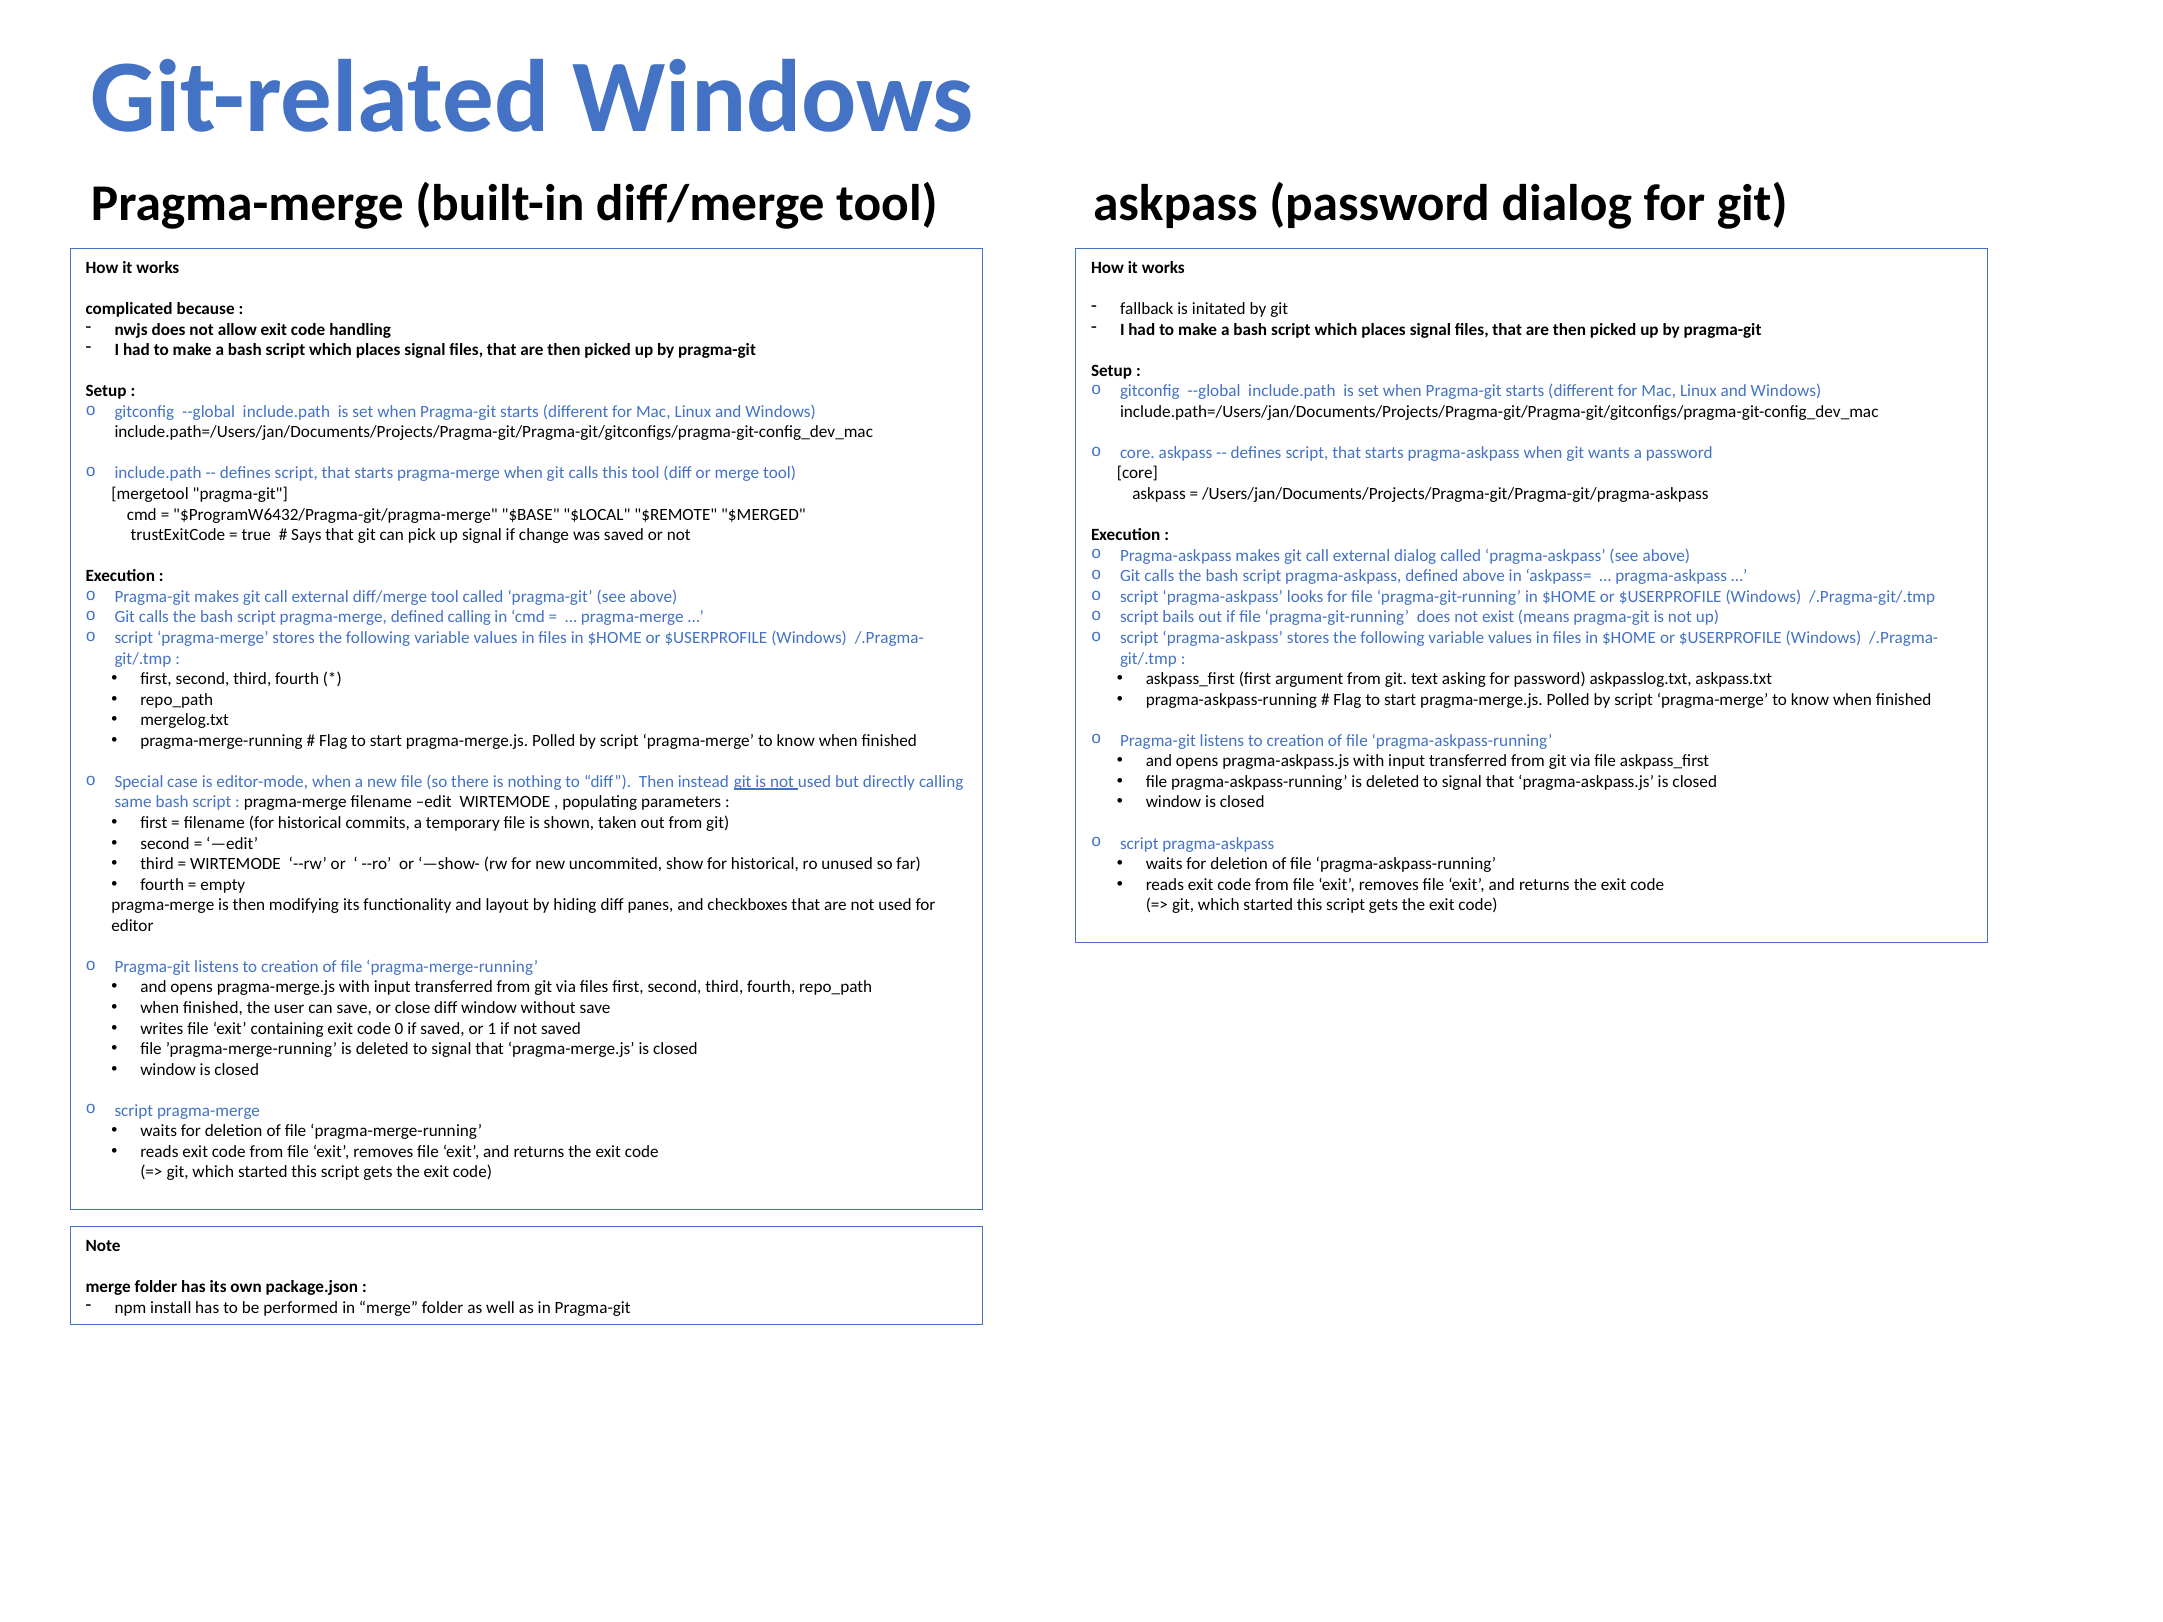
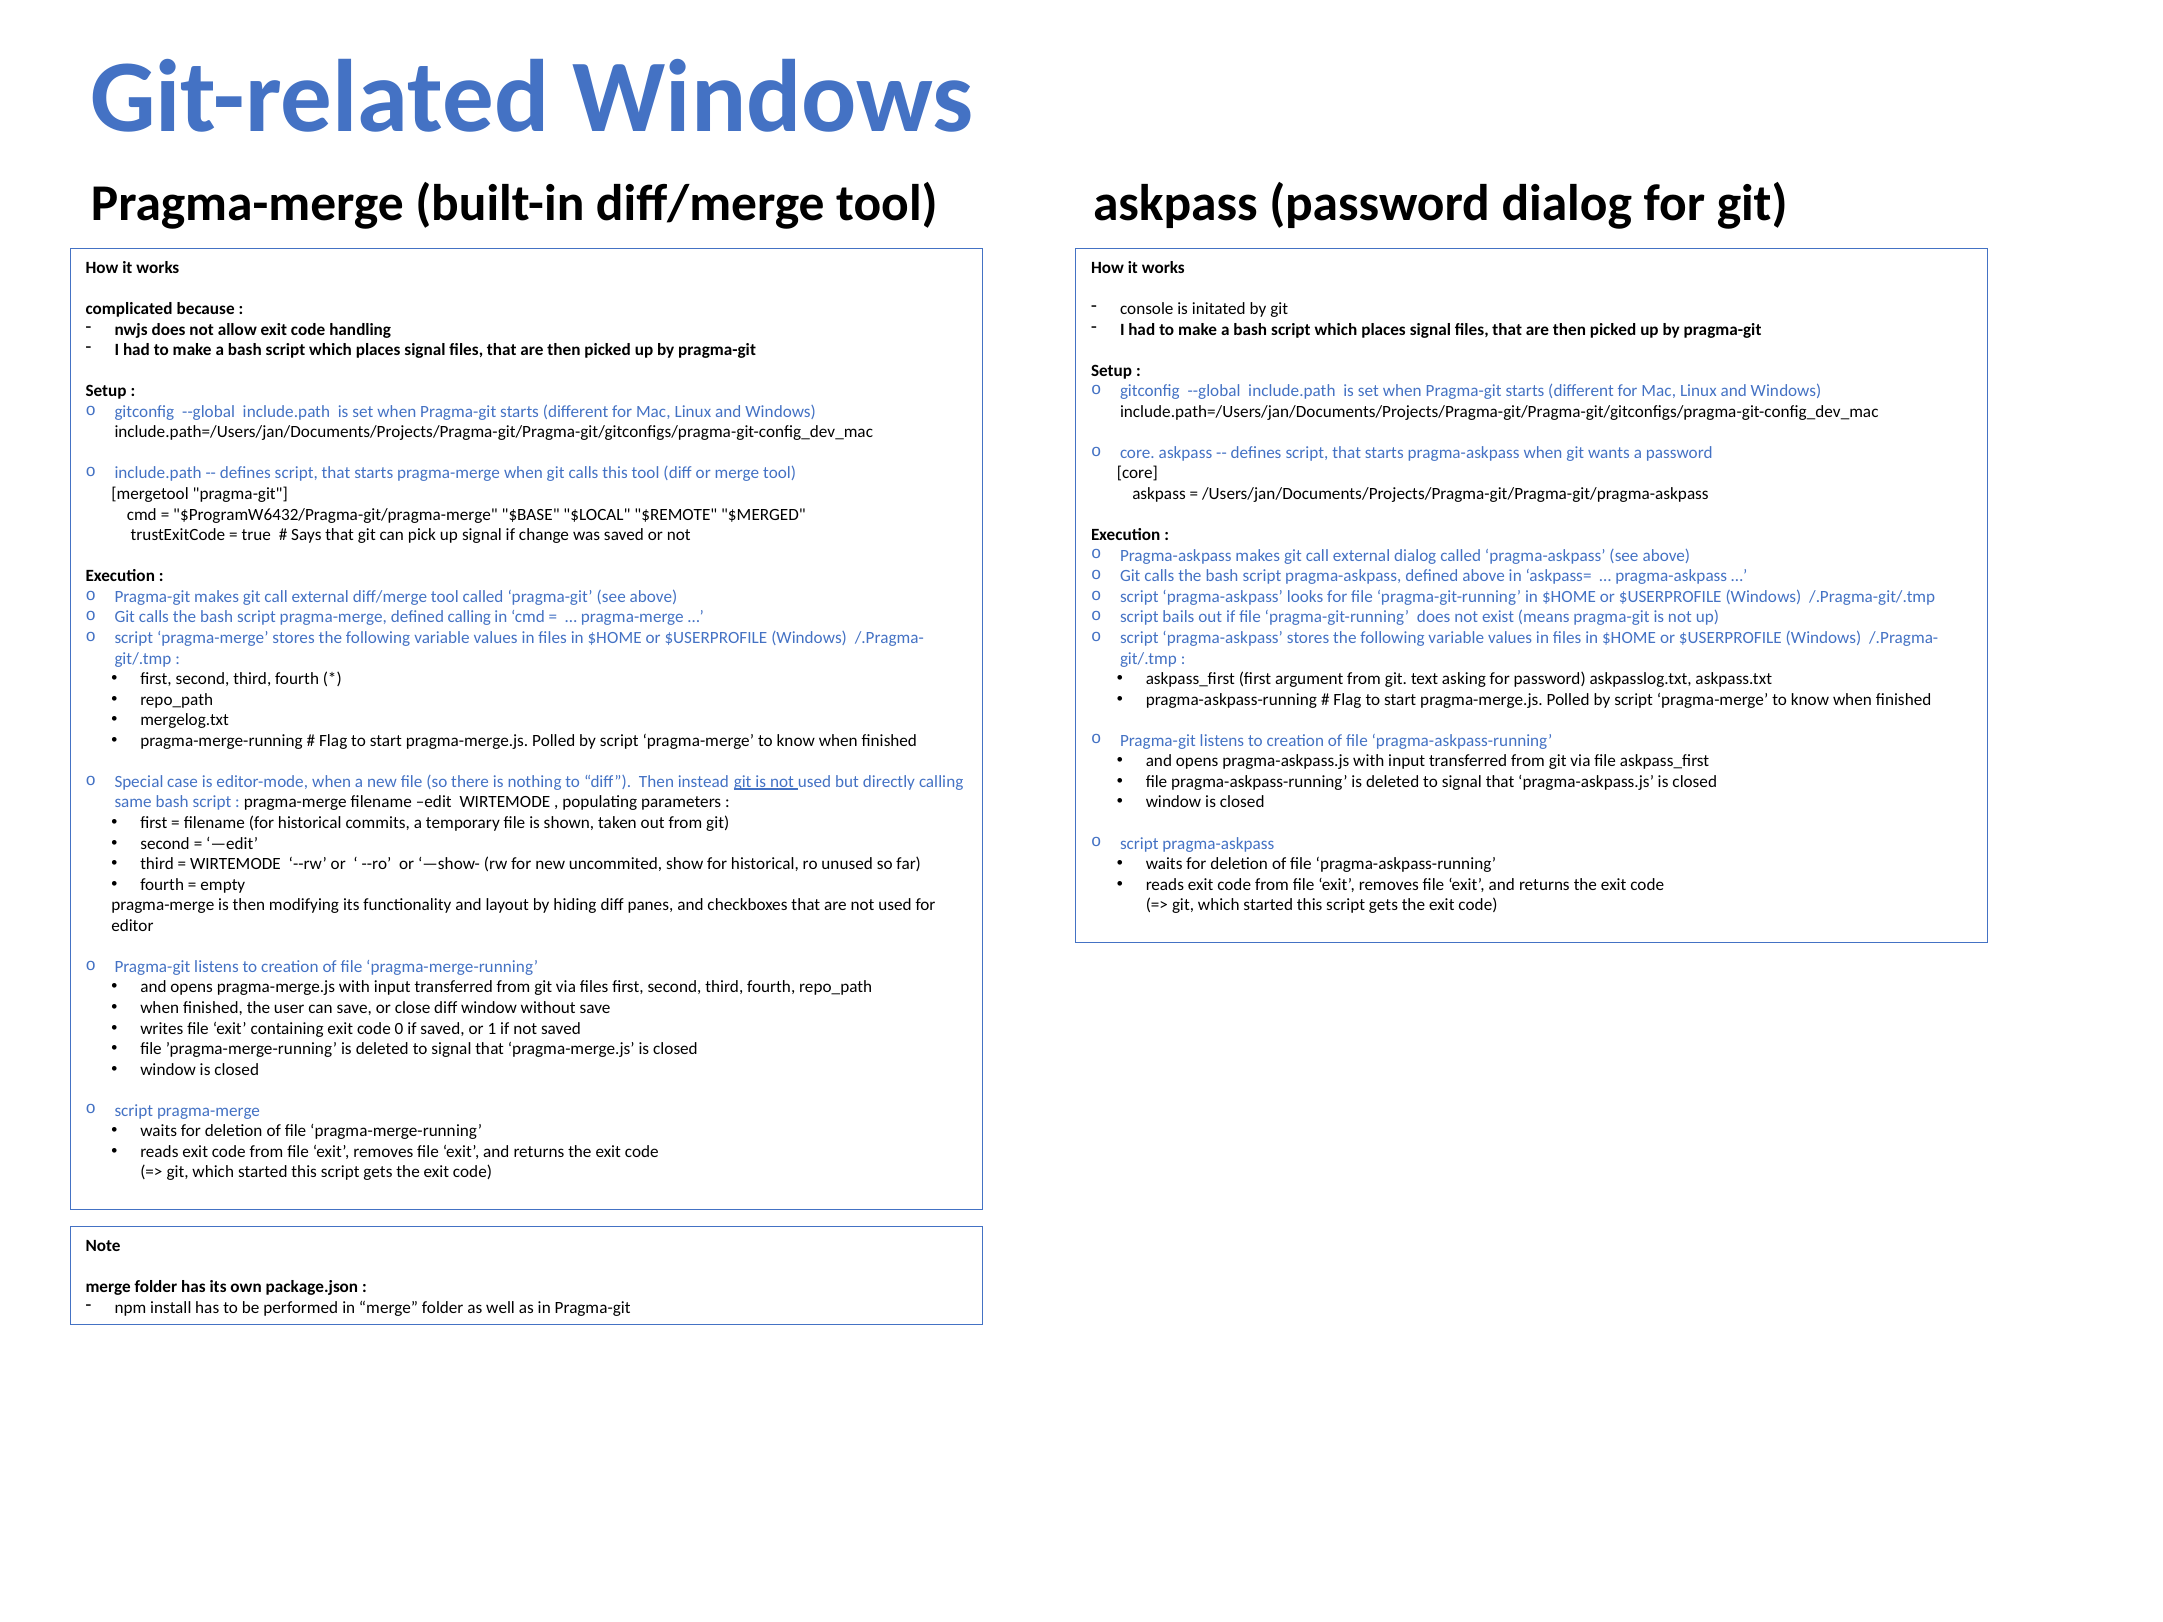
fallback: fallback -> console (1147, 309)
